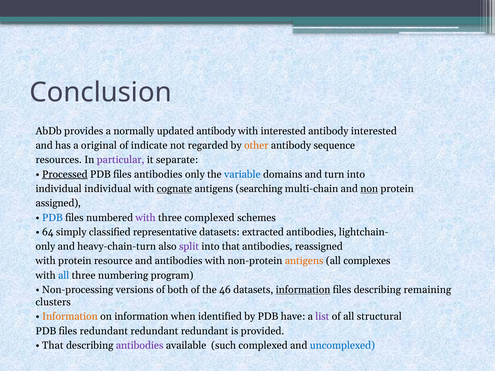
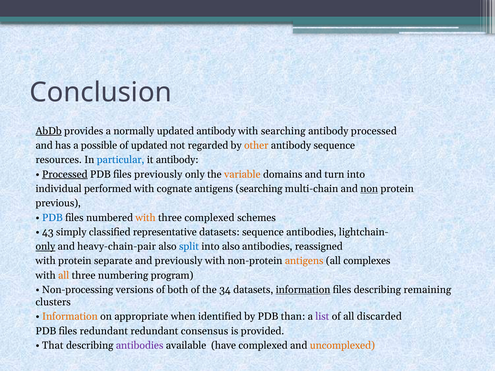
AbDb underline: none -> present (49, 131)
with interested: interested -> searching (283, 131)
antibody interested: interested -> processed (374, 131)
original: original -> possible (99, 146)
of indicate: indicate -> updated (149, 146)
particular colour: purple -> blue (121, 160)
it separate: separate -> antibody (177, 160)
files antibodies: antibodies -> previously (158, 174)
variable colour: blue -> orange (242, 174)
individual individual: individual -> performed (108, 189)
cognate underline: present -> none (174, 189)
assigned: assigned -> previous (58, 203)
with colour: purple -> orange (146, 218)
64: 64 -> 43 (48, 232)
datasets extracted: extracted -> sequence (263, 232)
only underline: none -> present (45, 247)
heavy-chain-turn: heavy-chain-turn -> heavy-chain-pair (117, 247)
split colour: purple -> blue (189, 247)
into that: that -> also (231, 247)
resource: resource -> separate (113, 261)
and antibodies: antibodies -> previously (179, 261)
all colour: blue -> orange (64, 276)
46: 46 -> 34 (225, 290)
on information: information -> appropriate (141, 317)
have: have -> than (293, 317)
structural: structural -> discarded (379, 317)
redundant: redundant -> consensus (205, 331)
such: such -> have (224, 346)
uncomplexed colour: blue -> orange (342, 346)
